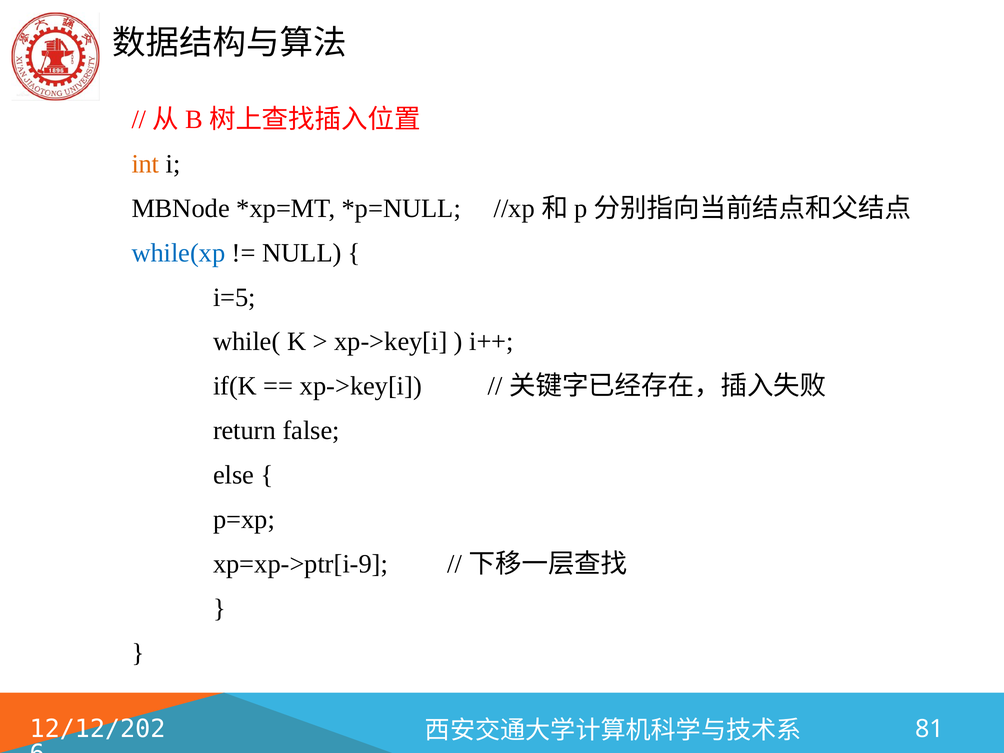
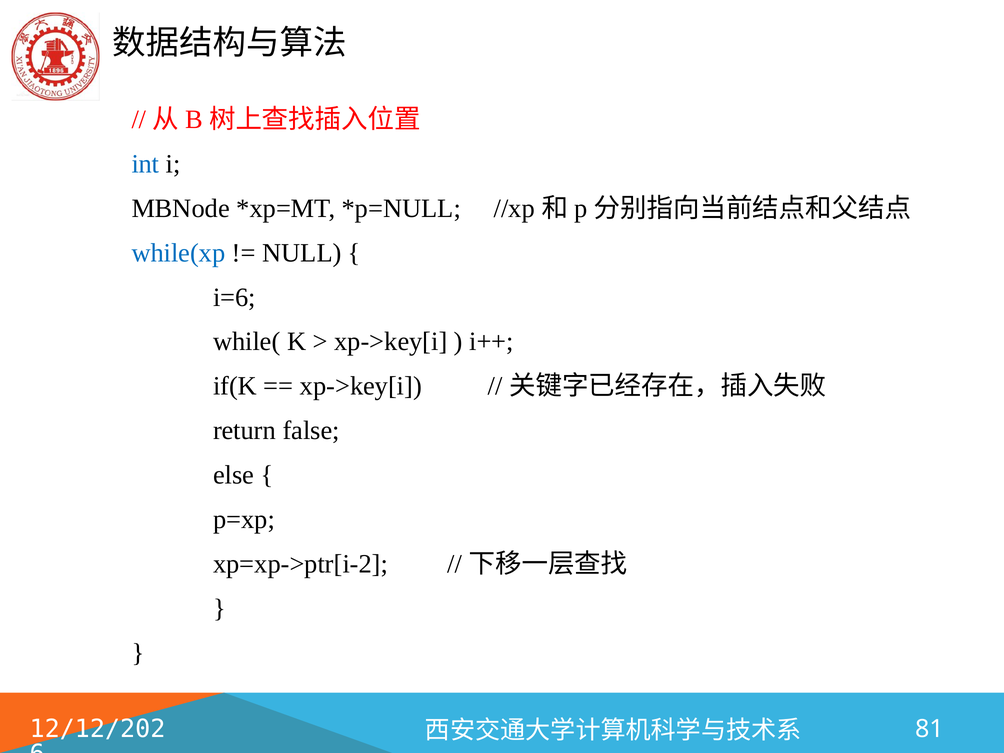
int colour: orange -> blue (145, 164)
i=5: i=5 -> i=6 (234, 297)
xp=xp->ptr[i-9: xp=xp->ptr[i-9 -> xp=xp->ptr[i-2 (301, 564)
